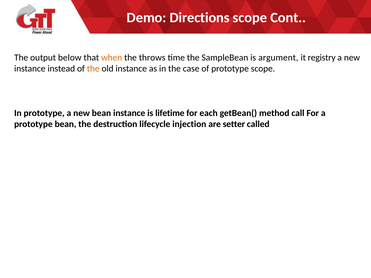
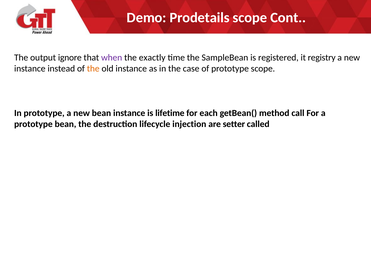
Directions: Directions -> Prodetails (200, 18)
below: below -> ignore (70, 57)
when colour: orange -> purple (112, 57)
throws: throws -> exactly (152, 57)
argument: argument -> registered (278, 57)
